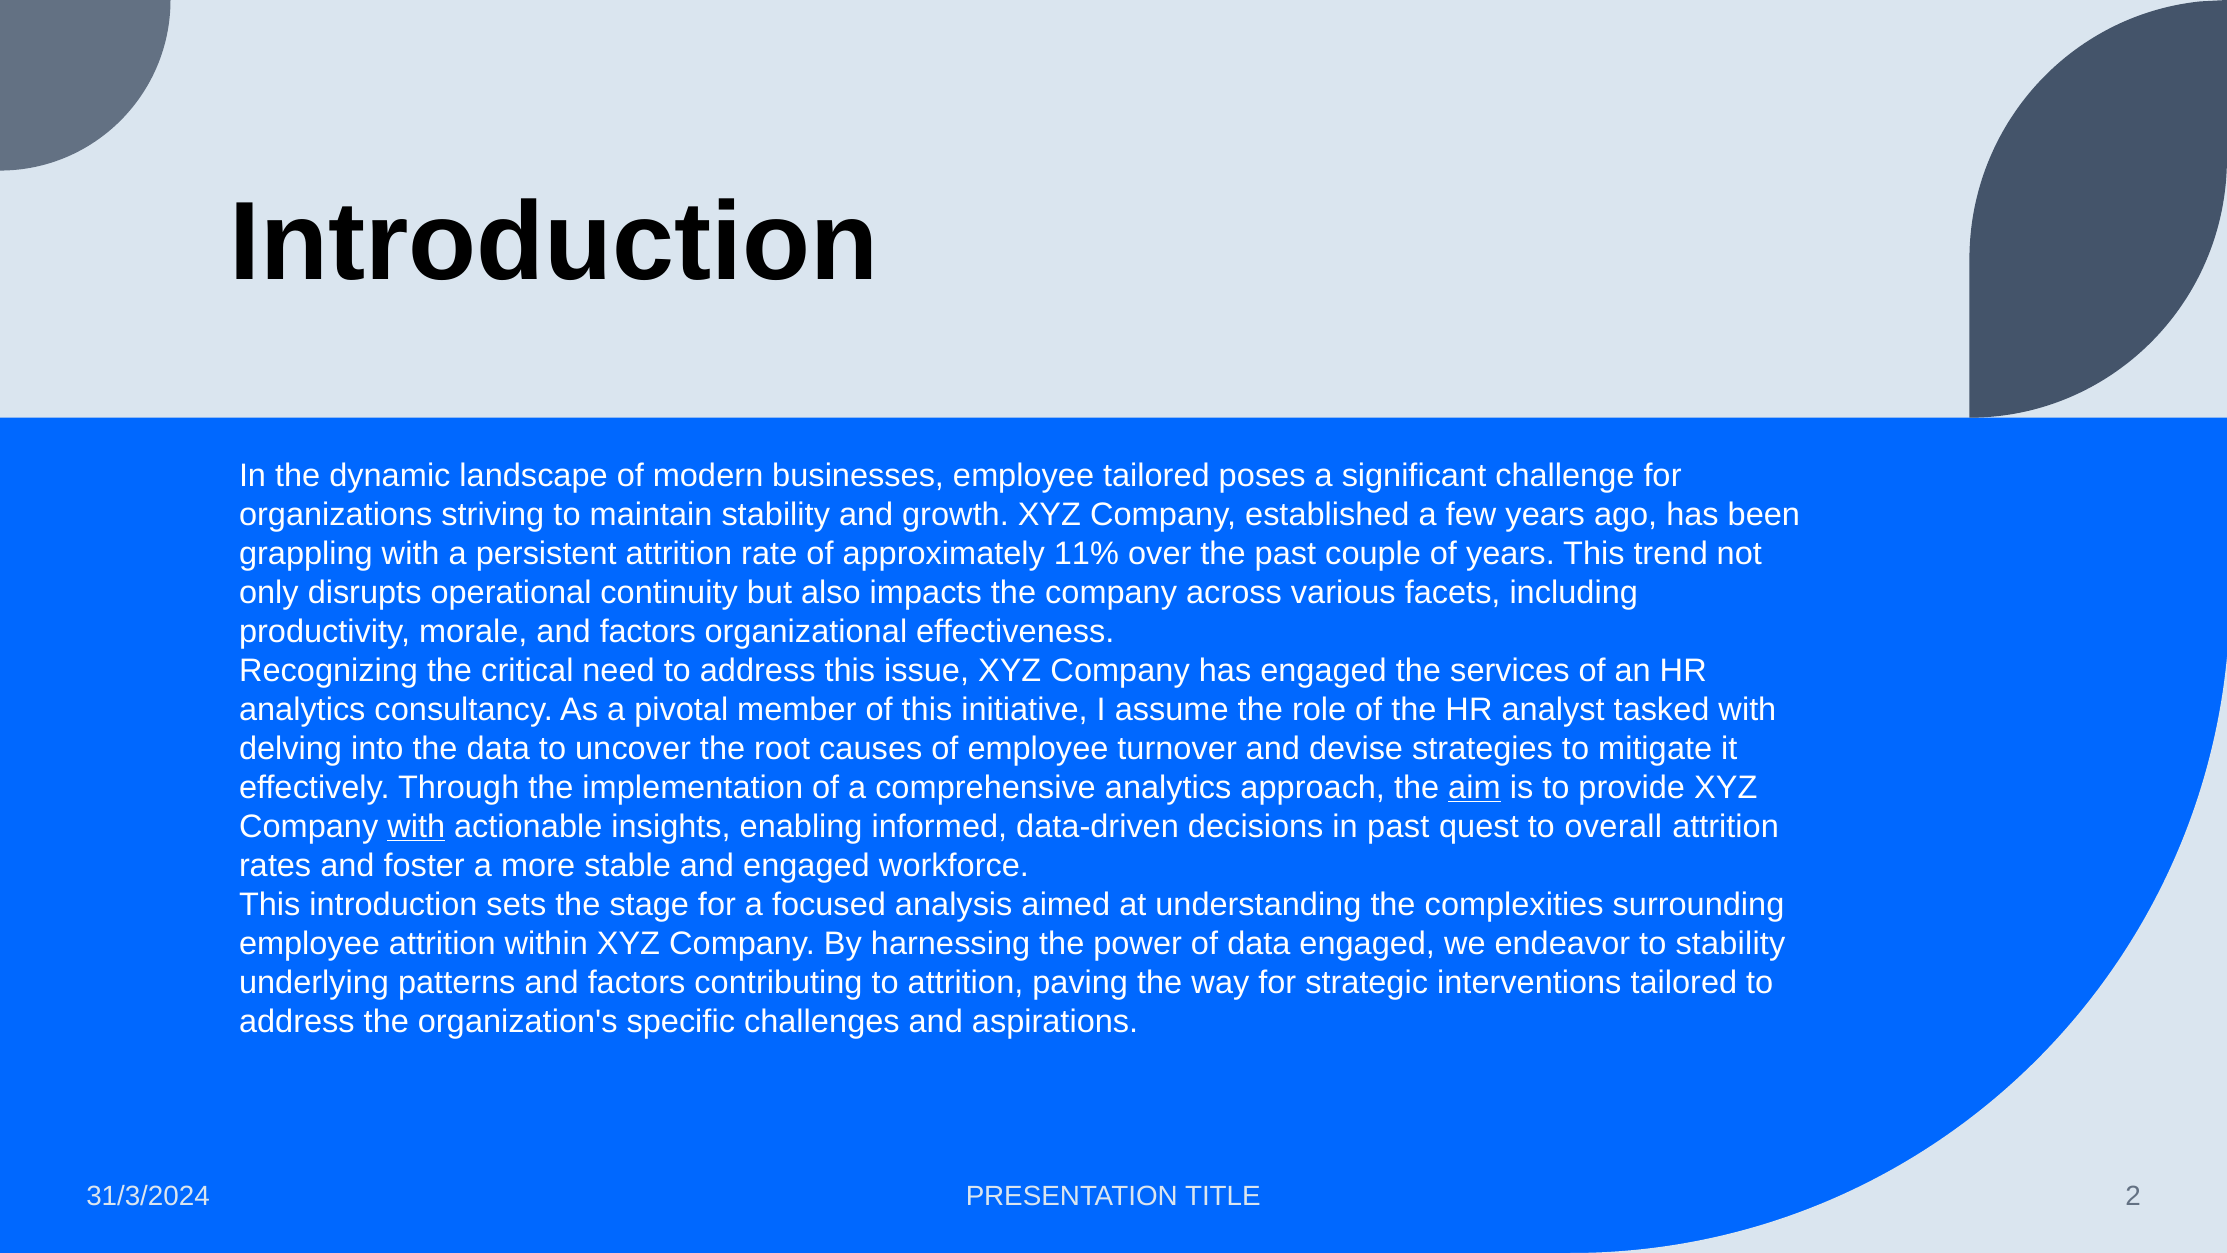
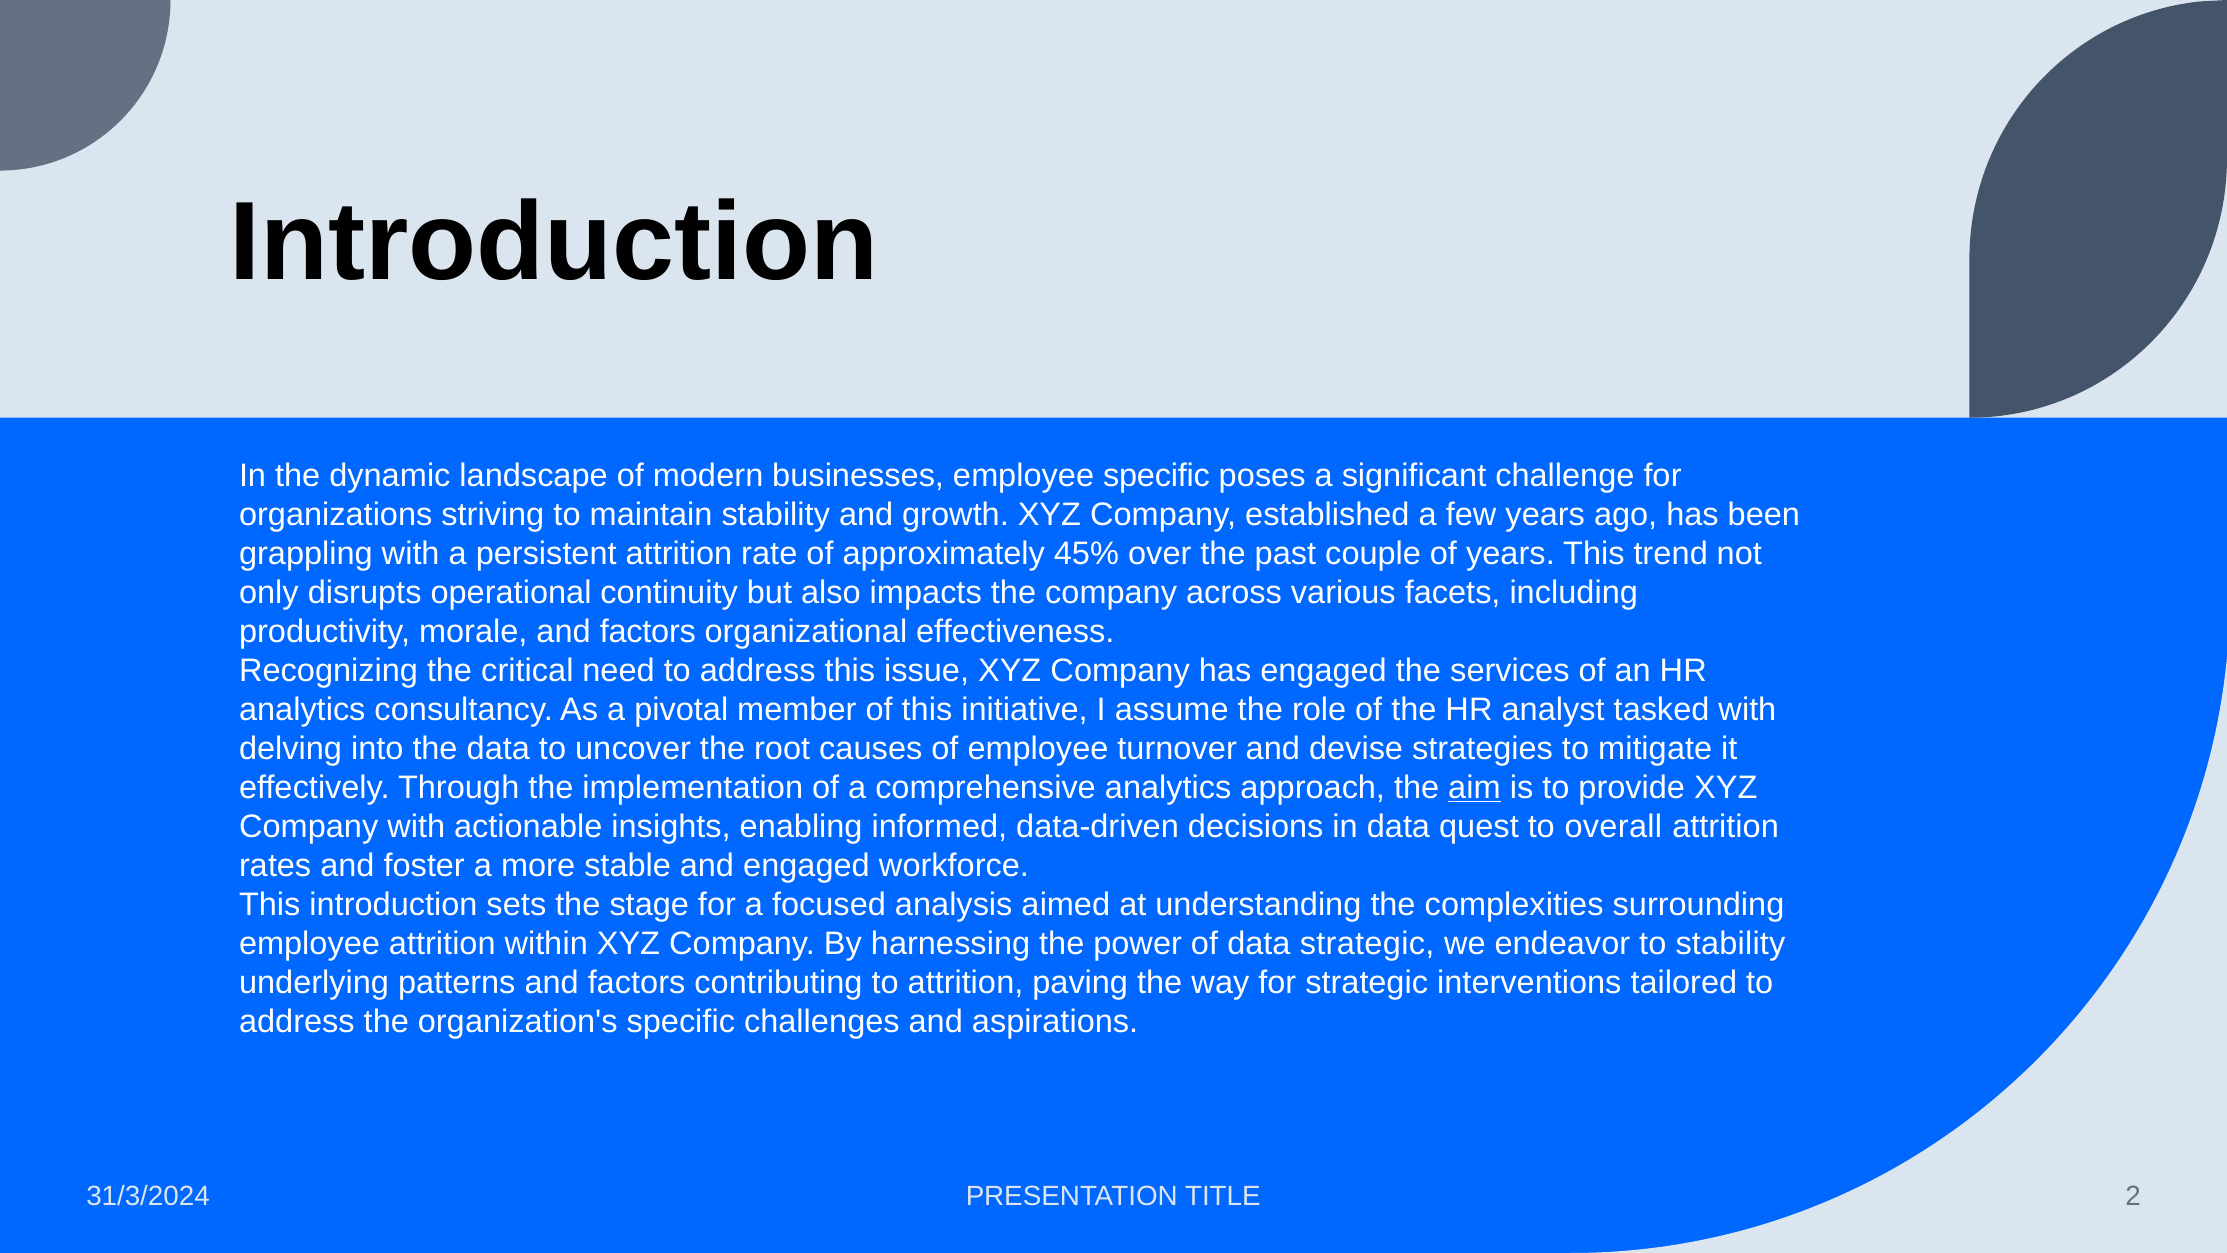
employee tailored: tailored -> specific (1156, 475)
11%: 11% -> 45% (1086, 553)
with underline: present -> none (416, 826)
in past: past -> data (1398, 826)
data engaged: engaged -> strategic (1367, 943)
